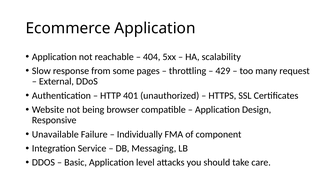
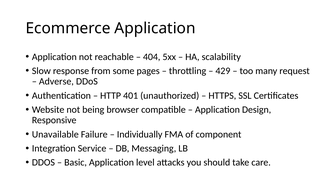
External: External -> Adverse (56, 81)
